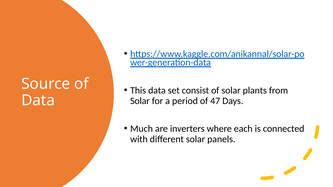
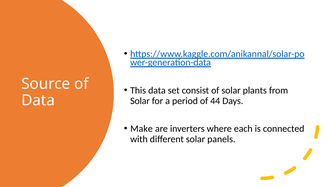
47: 47 -> 44 (215, 101)
Much: Much -> Make (142, 129)
